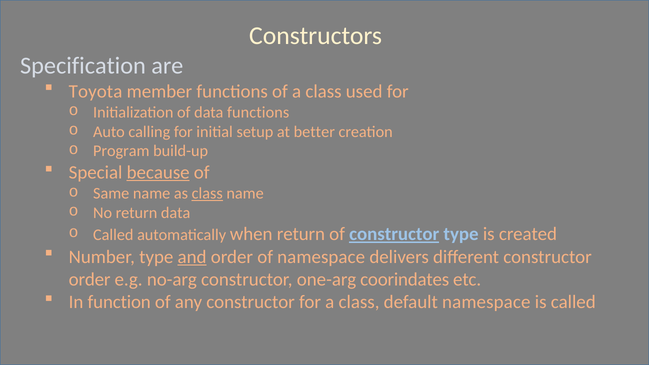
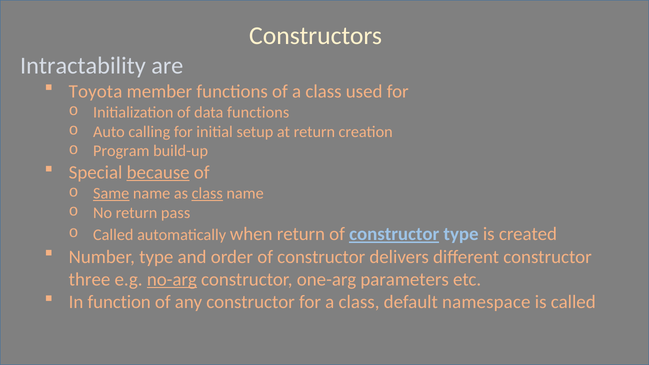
Specification: Specification -> Intractability (83, 66)
at better: better -> return (314, 132)
Same underline: none -> present (111, 193)
return data: data -> pass (176, 213)
and underline: present -> none (192, 257)
order of namespace: namespace -> constructor (321, 257)
order: order -> three (90, 280)
no-arg underline: none -> present (172, 280)
coorindates: coorindates -> parameters (405, 280)
